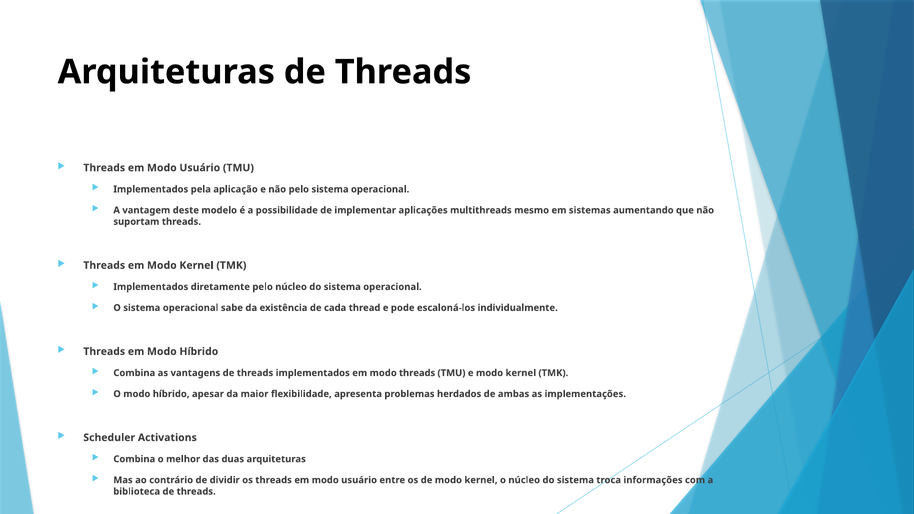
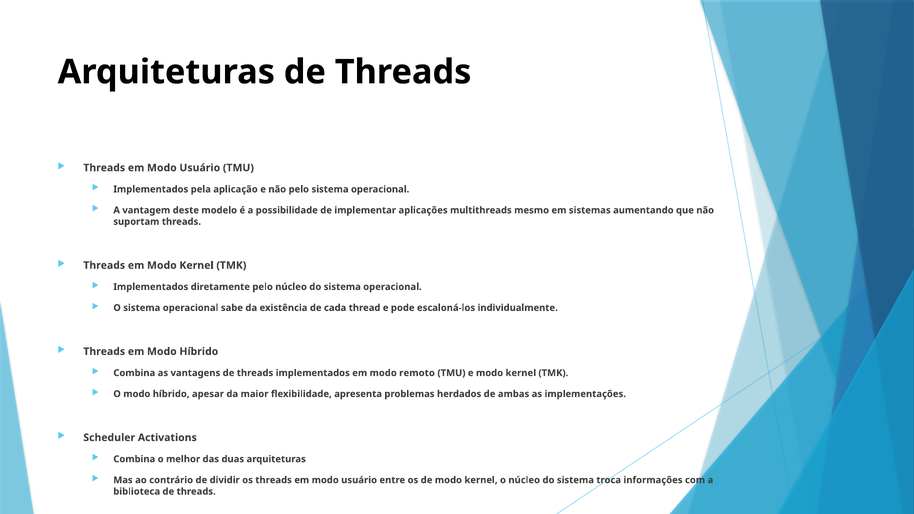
modo threads: threads -> remoto (417, 373)
